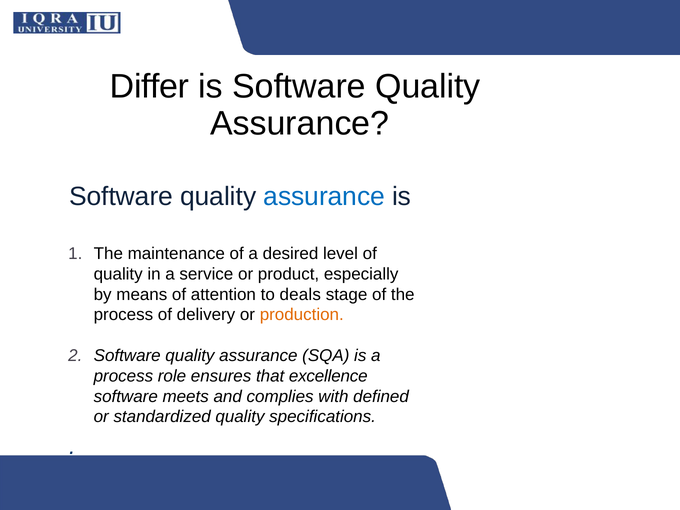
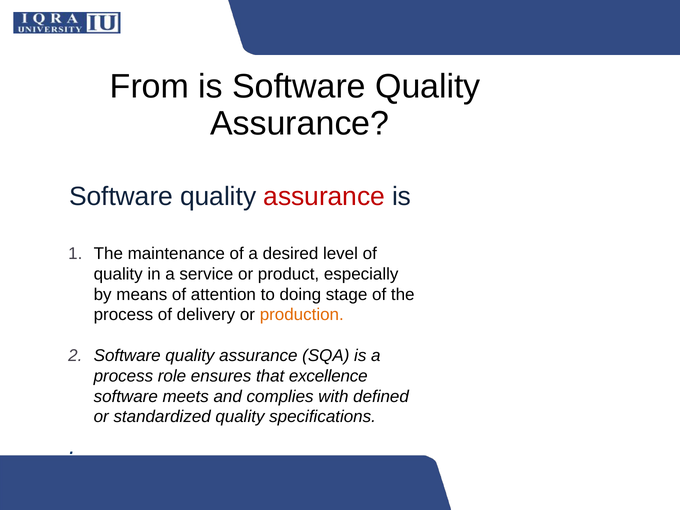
Differ: Differ -> From (149, 87)
assurance colour: blue -> red (324, 196)
deals: deals -> doing (300, 294)
